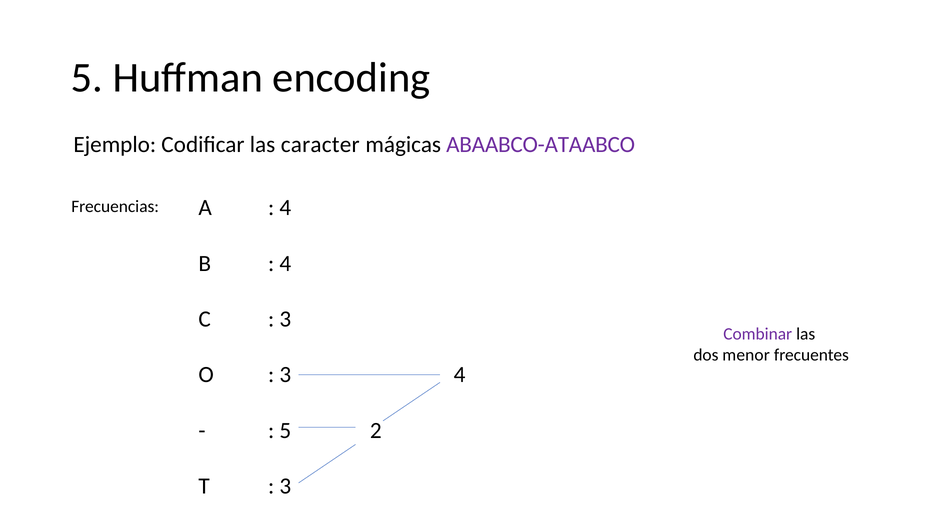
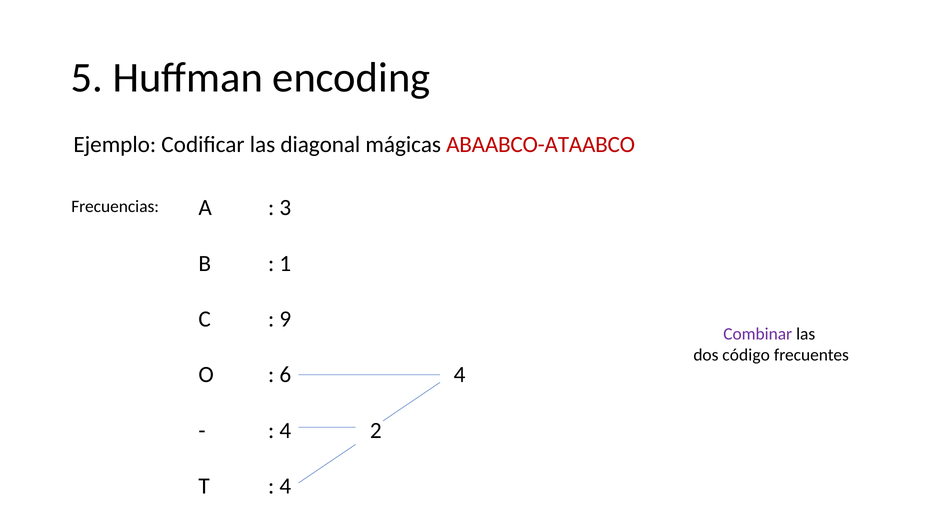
caracter: caracter -> diagonal (320, 145)
ABAABCO-ATAABCO colour: purple -> red (541, 145)
4: 4 -> 3 (285, 208)
4: 4 -> 1 (285, 263)
3: 3 -> 9 (285, 319)
menor: menor -> código (746, 355)
3: 3 -> 6 (285, 375)
5: 5 -> 4 (285, 430)
3: 3 -> 4 (285, 486)
